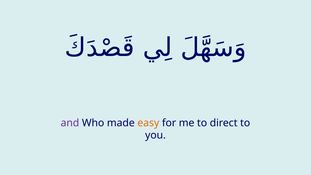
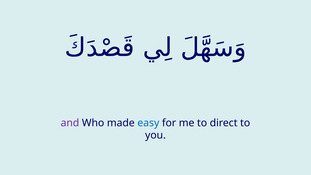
easy colour: orange -> blue (148, 123)
